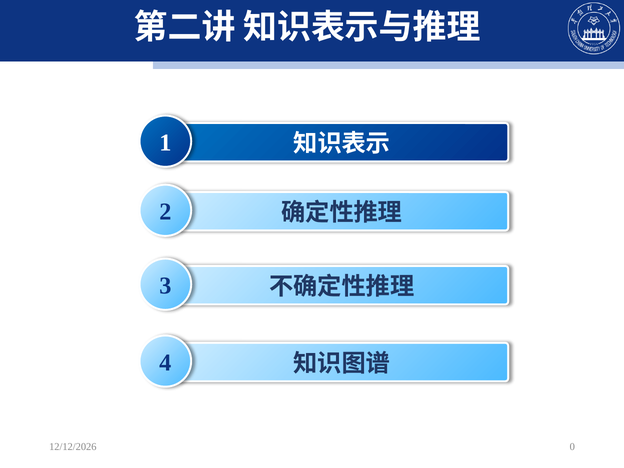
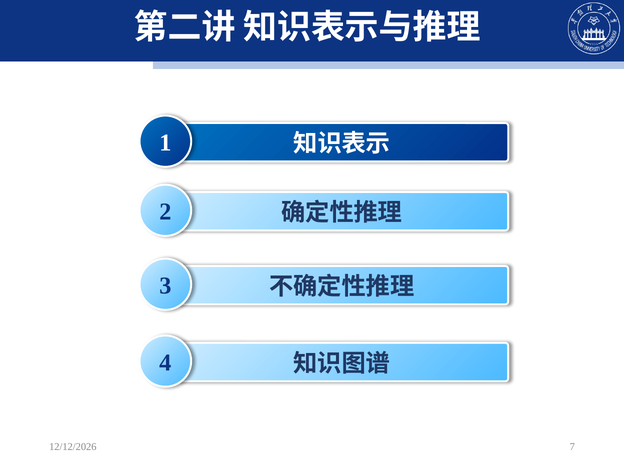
0: 0 -> 7 (572, 447)
